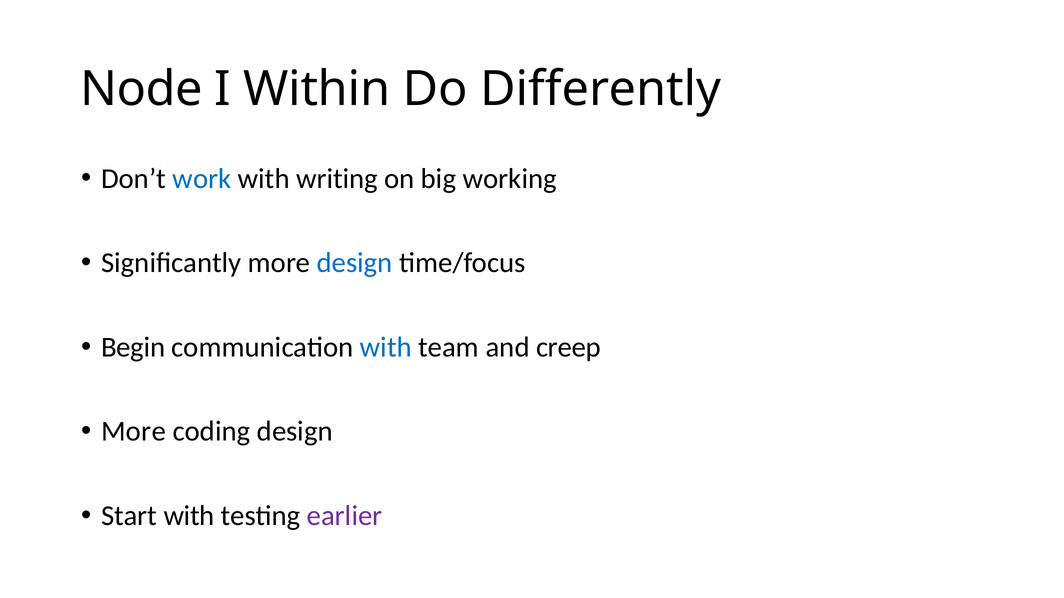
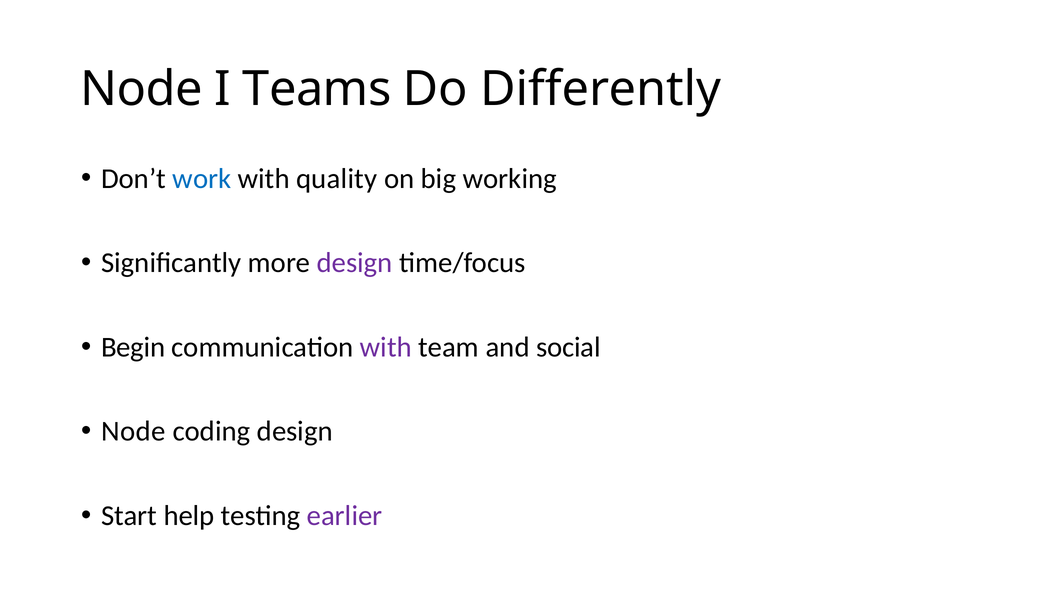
Within: Within -> Teams (317, 89)
writing: writing -> quality (337, 179)
design colour: blue -> purple (355, 263)
with colour: blue -> purple (386, 347)
creep: creep -> social (568, 347)
More: More -> Node (134, 432)
Start with: with -> help (189, 516)
